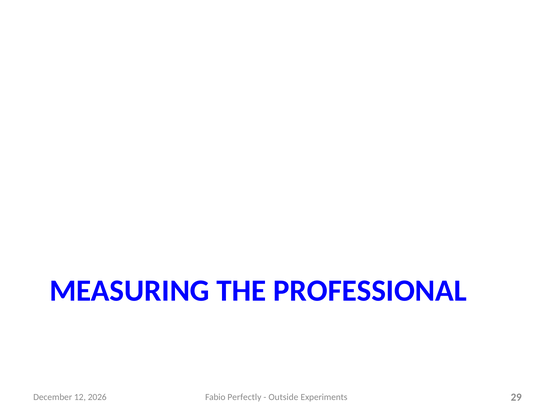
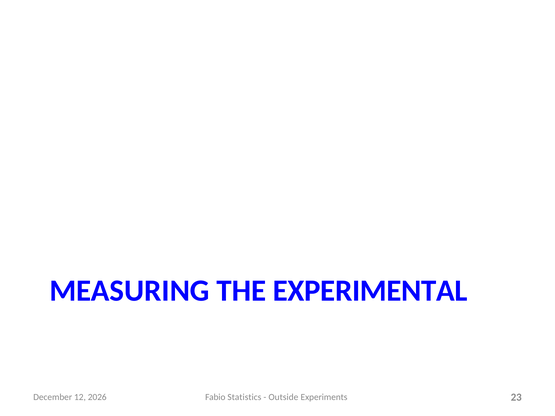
PROFESSIONAL: PROFESSIONAL -> EXPERIMENTAL (370, 291)
Perfectly: Perfectly -> Statistics (244, 397)
29: 29 -> 23 (516, 398)
